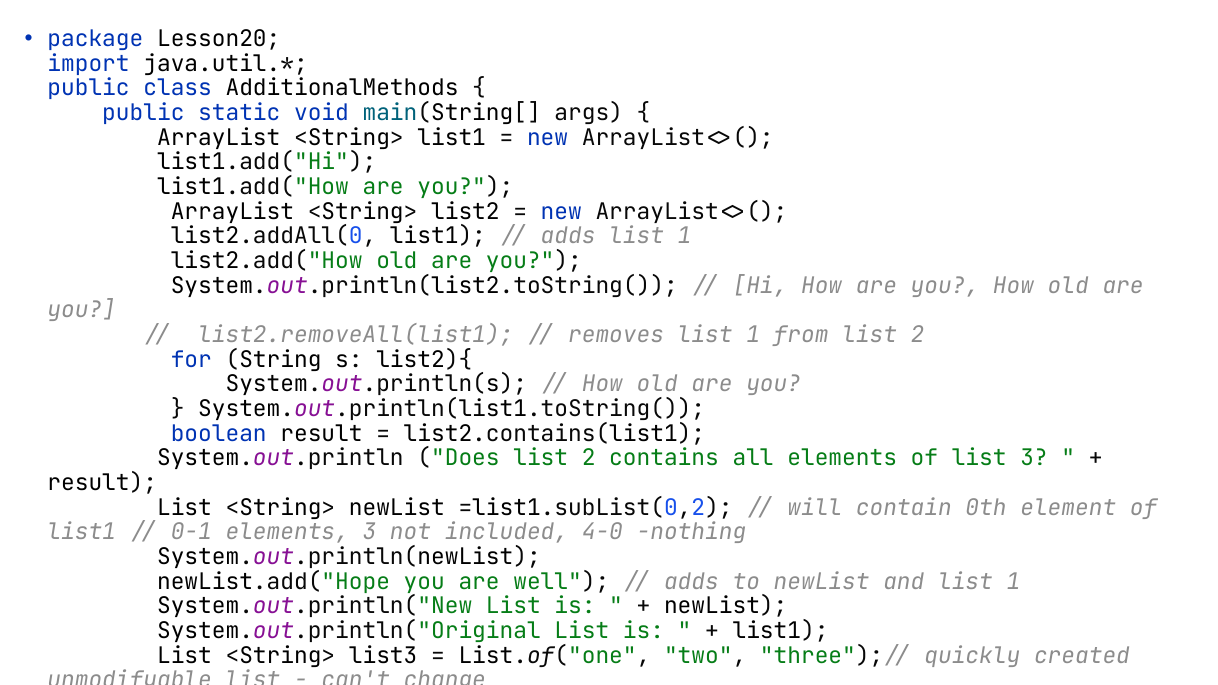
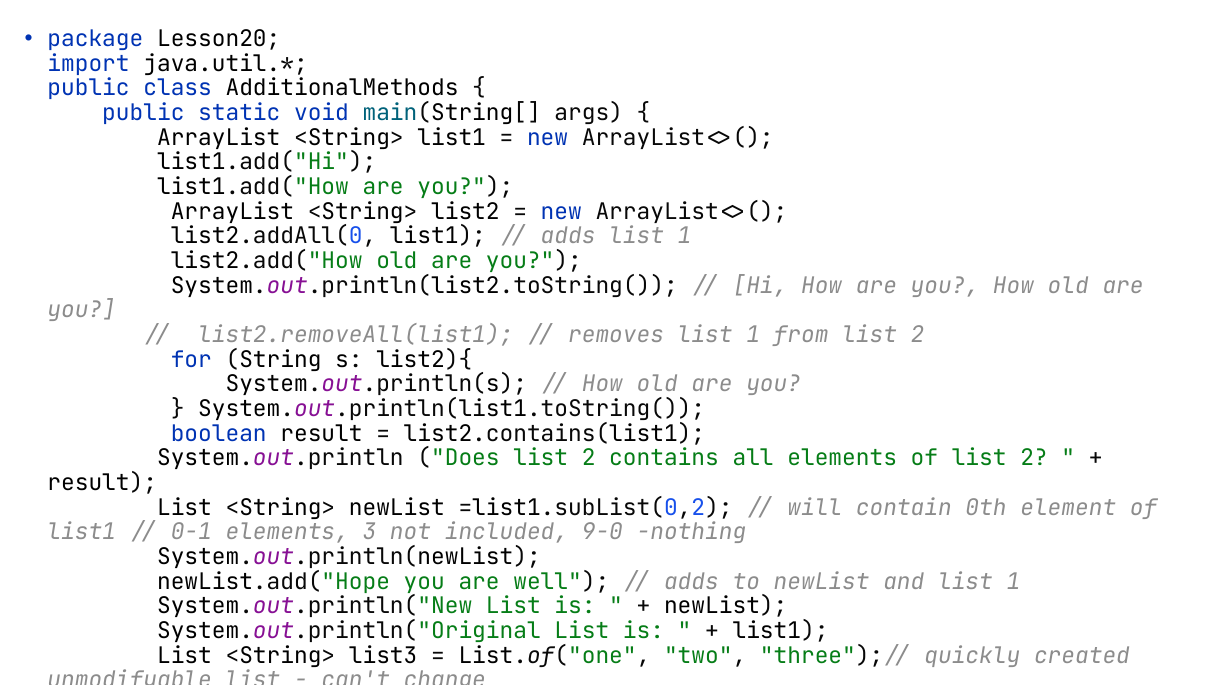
of list 3: 3 -> 2 (1034, 458)
4-0: 4-0 -> 9-0 (602, 532)
